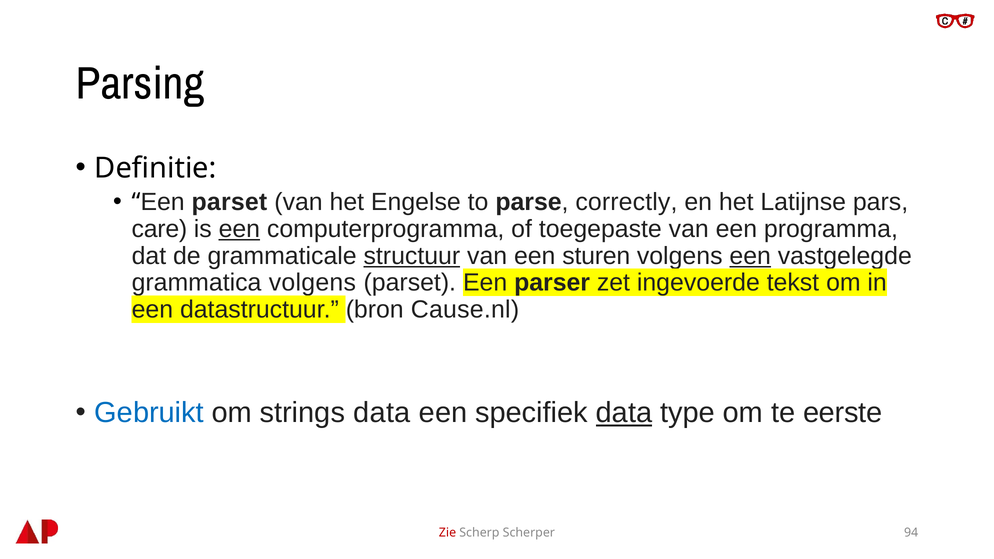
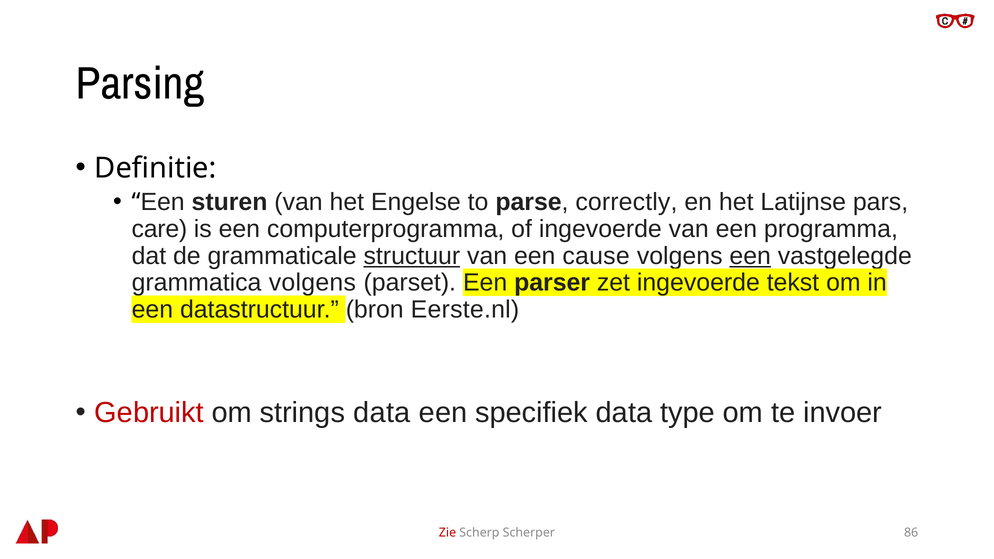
Een parset: parset -> sturen (230, 202)
een underline: present -> none (239, 229)
of toegepaste: toegepaste -> ingevoerde (600, 229)
sturen: sturen -> cause (596, 256)
Cause.nl: Cause.nl -> Eerste.nl (465, 310)
Gebruikt colour: blue -> red (149, 413)
data underline: present -> none (624, 413)
eerste: eerste -> invoer (843, 413)
94: 94 -> 86 (911, 533)
